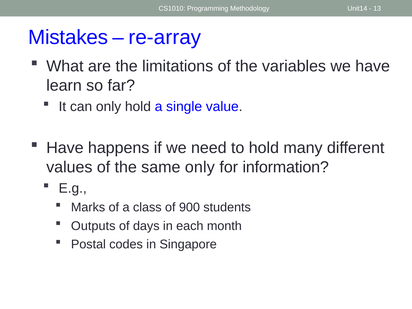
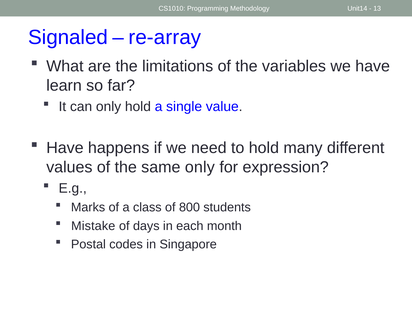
Mistakes: Mistakes -> Signaled (68, 37)
information: information -> expression (286, 167)
900: 900 -> 800 (189, 207)
Outputs: Outputs -> Mistake (93, 226)
